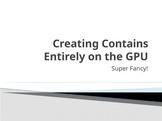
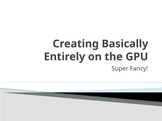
Contains: Contains -> Basically (125, 44)
